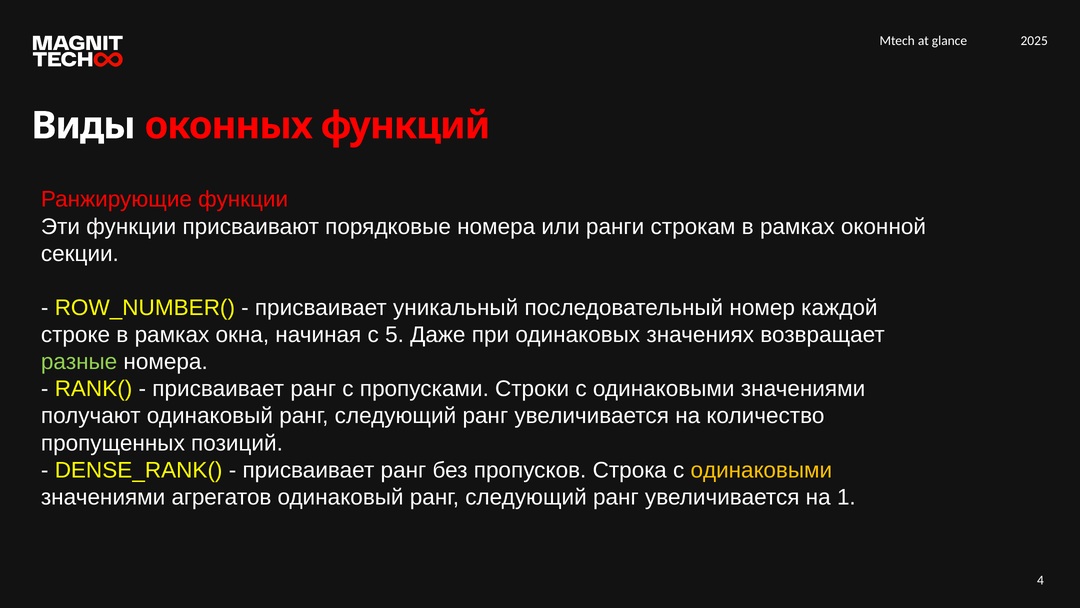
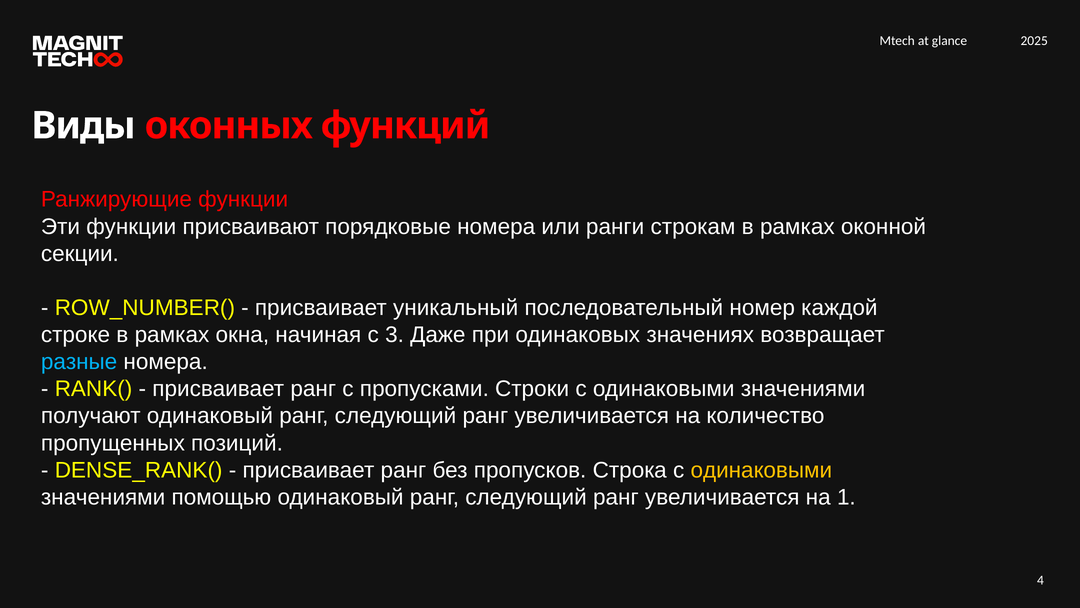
5: 5 -> 3 (395, 335)
разные colour: light green -> light blue (79, 362)
агрегатов: агрегатов -> помощью (221, 497)
